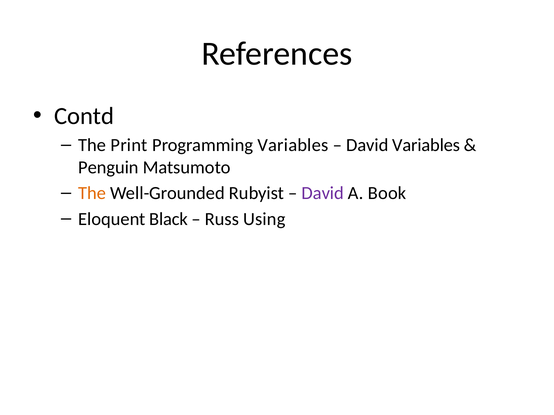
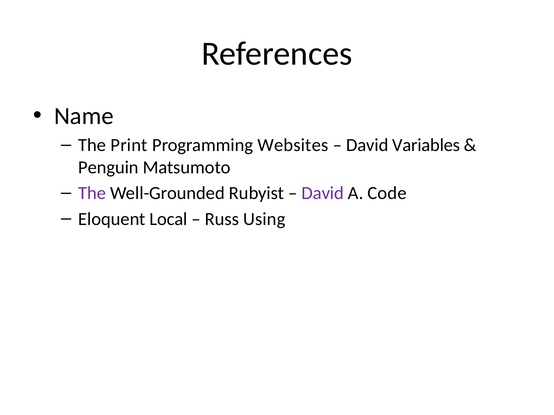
Contd: Contd -> Name (84, 116)
Programming Variables: Variables -> Websites (293, 145)
The colour: orange -> purple (92, 193)
Book: Book -> Code (387, 193)
Black: Black -> Local (169, 219)
